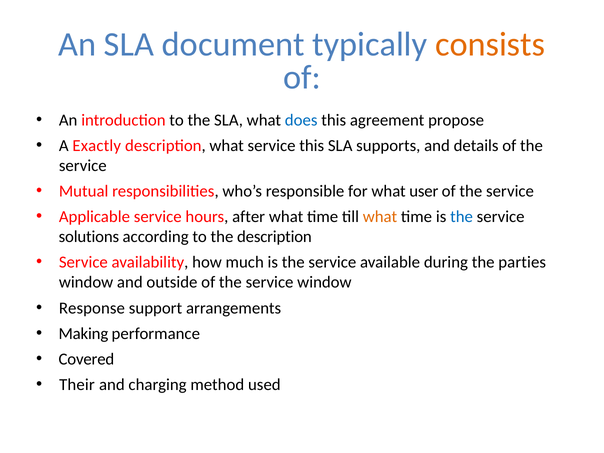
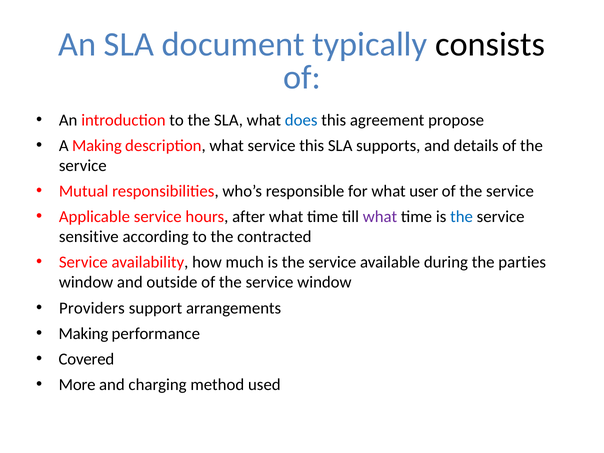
consists colour: orange -> black (490, 45)
A Exactly: Exactly -> Making (97, 145)
what colour: orange -> purple (380, 217)
solutions: solutions -> sensitive (89, 237)
the description: description -> contracted (274, 237)
Response: Response -> Providers (92, 308)
Their: Their -> More (77, 385)
